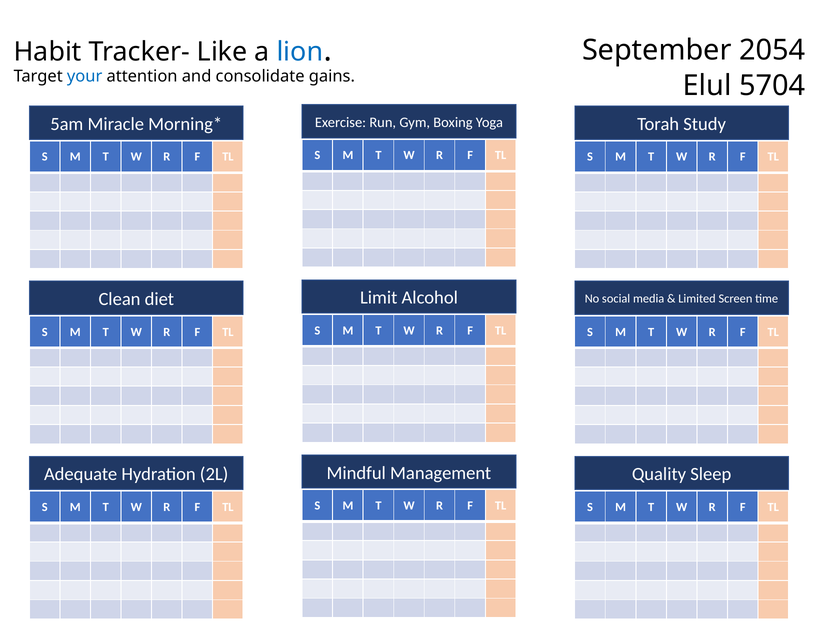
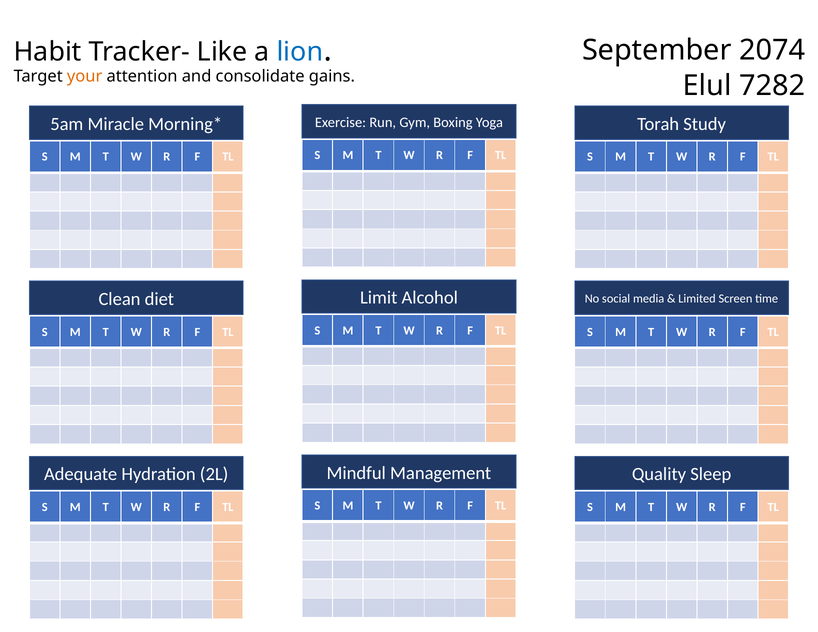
2054: 2054 -> 2074 (772, 50)
your colour: blue -> orange (85, 76)
5704: 5704 -> 7282 (772, 86)
